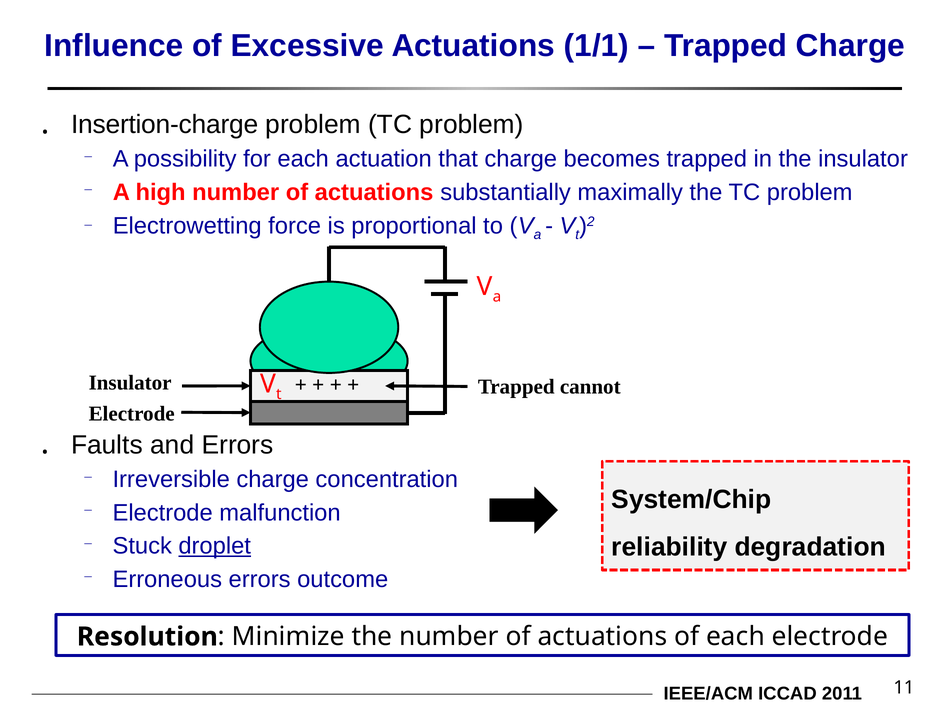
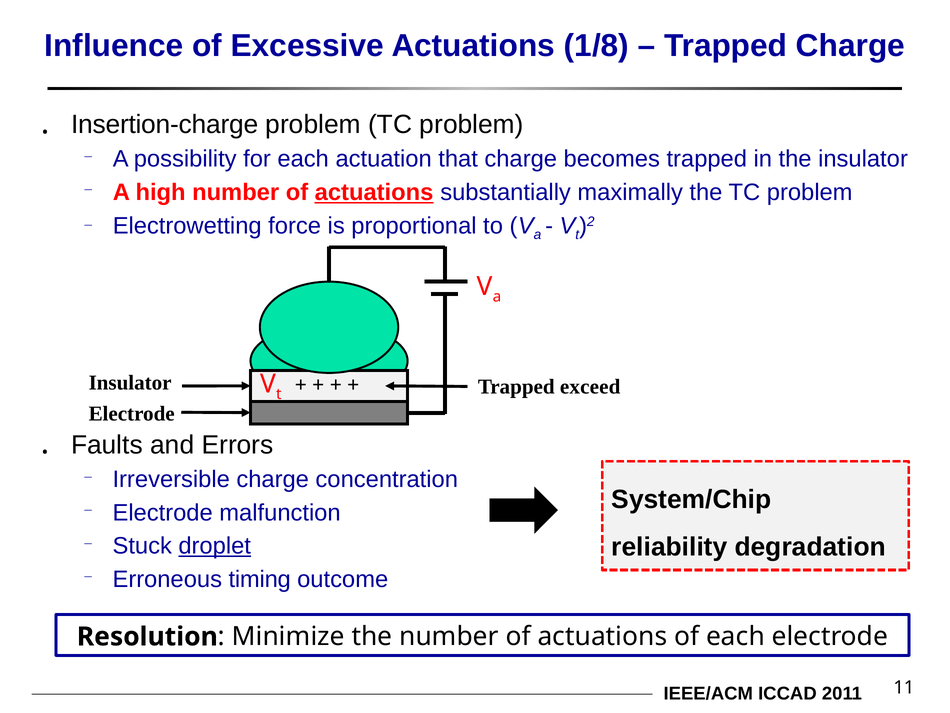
1/1: 1/1 -> 1/8 (596, 46)
actuations underline: none -> present (374, 192)
cannot: cannot -> exceed (590, 387)
Erroneous errors: errors -> timing (260, 579)
